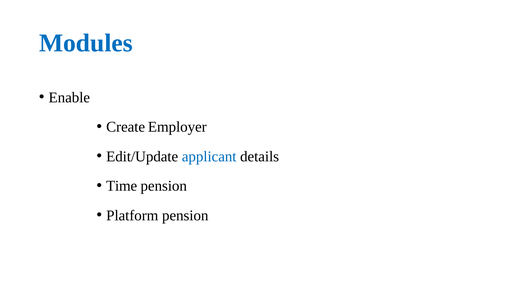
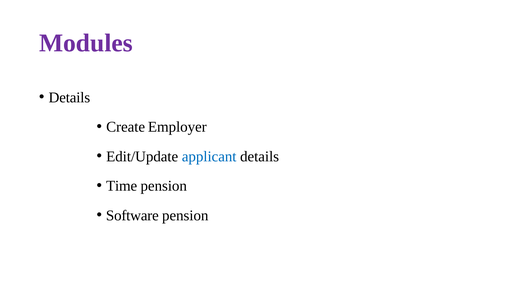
Modules colour: blue -> purple (86, 43)
Enable: Enable -> Details (69, 97)
Platform: Platform -> Software (132, 215)
